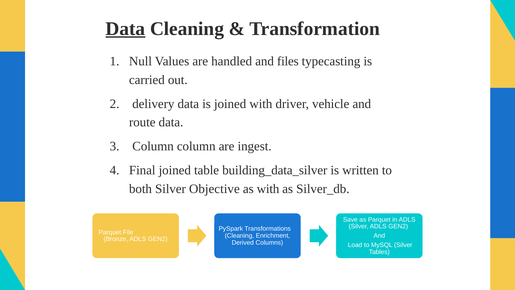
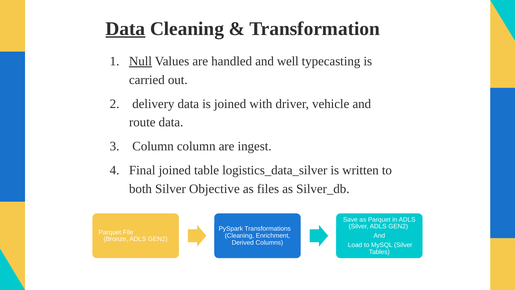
Null underline: none -> present (140, 61)
files: files -> well (288, 61)
building_data_silver: building_data_silver -> logistics_data_silver (275, 170)
as with: with -> files (268, 189)
